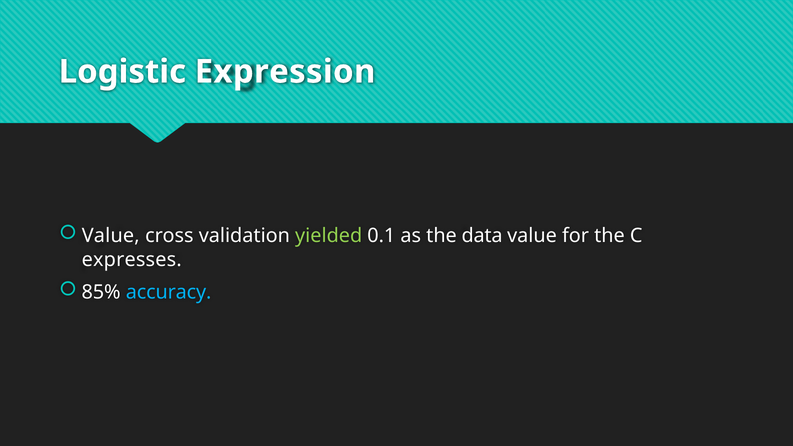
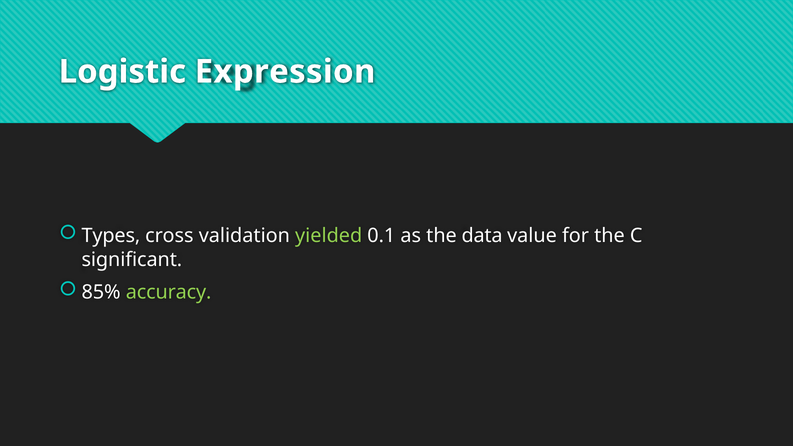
Value: Value -> Types (111, 236)
expresses: expresses -> significant (132, 260)
accuracy colour: light blue -> light green (169, 292)
